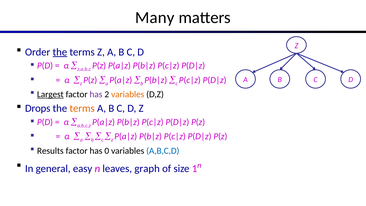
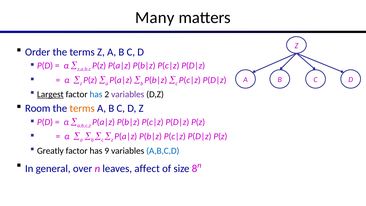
the underline: present -> none (60, 52)
has colour: purple -> blue (96, 94)
variables colour: orange -> purple (128, 94)
Drops: Drops -> Room (38, 108)
Results: Results -> Greatly (50, 151)
0: 0 -> 9 (107, 151)
easy: easy -> over (83, 168)
graph: graph -> affect (147, 168)
1: 1 -> 8 (195, 168)
